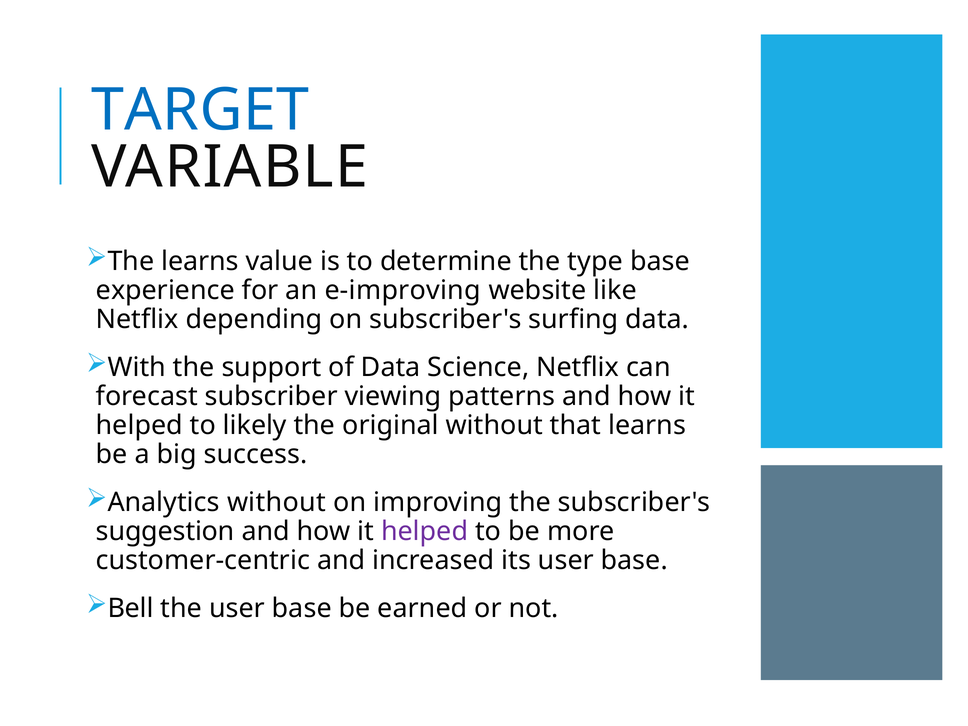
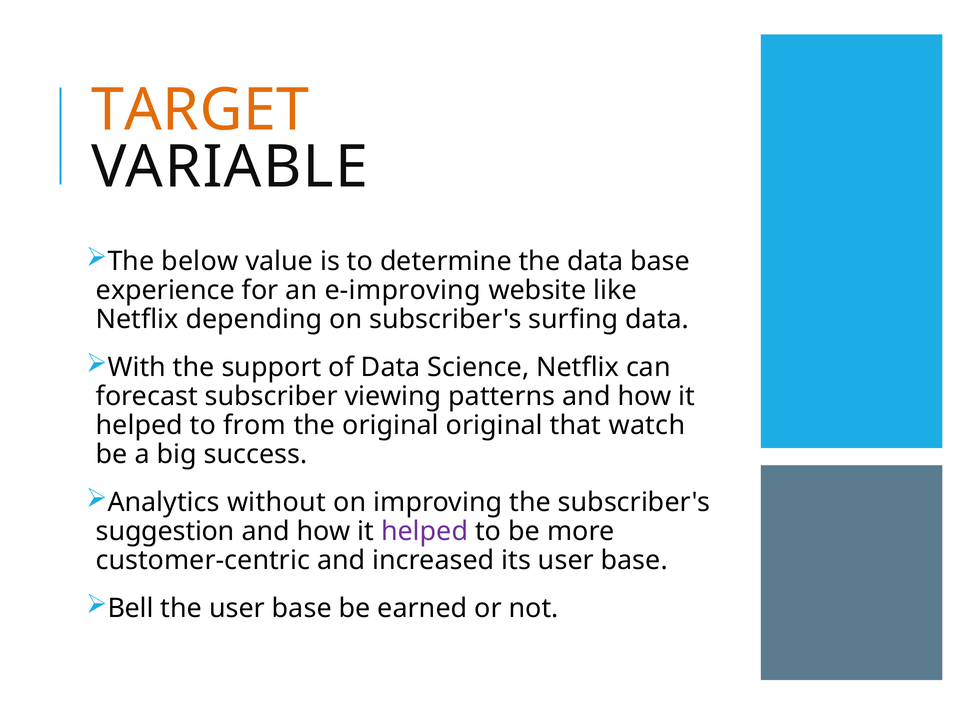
TARGET colour: blue -> orange (200, 110)
The learns: learns -> below (200, 261)
the type: type -> data (595, 261)
likely: likely -> from (255, 425)
original without: without -> original (494, 425)
that learns: learns -> watch (647, 425)
